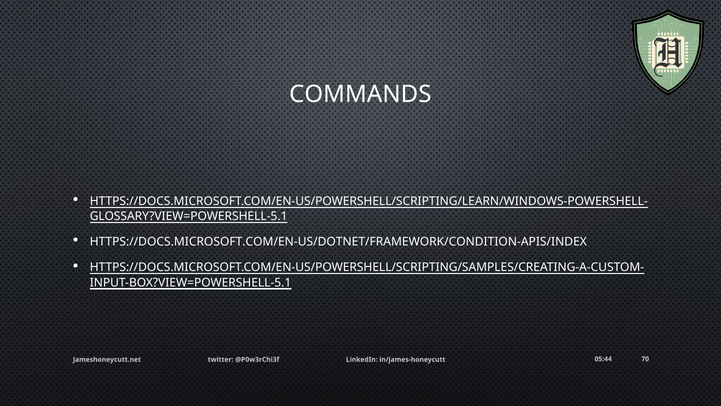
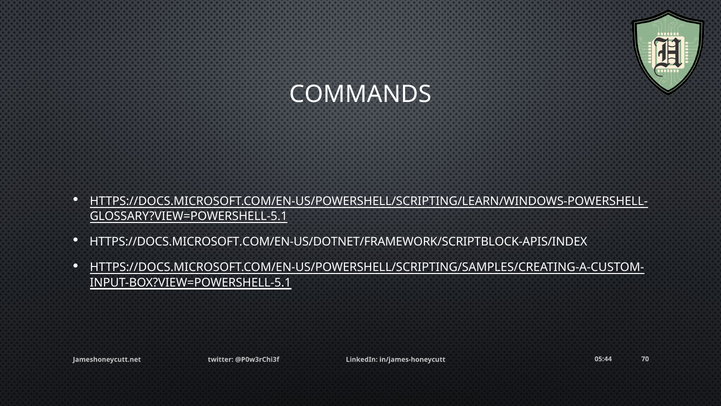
HTTPS://DOCS.MICROSOFT.COM/EN-US/DOTNET/FRAMEWORK/CONDITION-APIS/INDEX: HTTPS://DOCS.MICROSOFT.COM/EN-US/DOTNET/FRAMEWORK/CONDITION-APIS/INDEX -> HTTPS://DOCS.MICROSOFT.COM/EN-US/DOTNET/FRAMEWORK/SCRIPTBLOCK-APIS/INDEX (338, 242)
